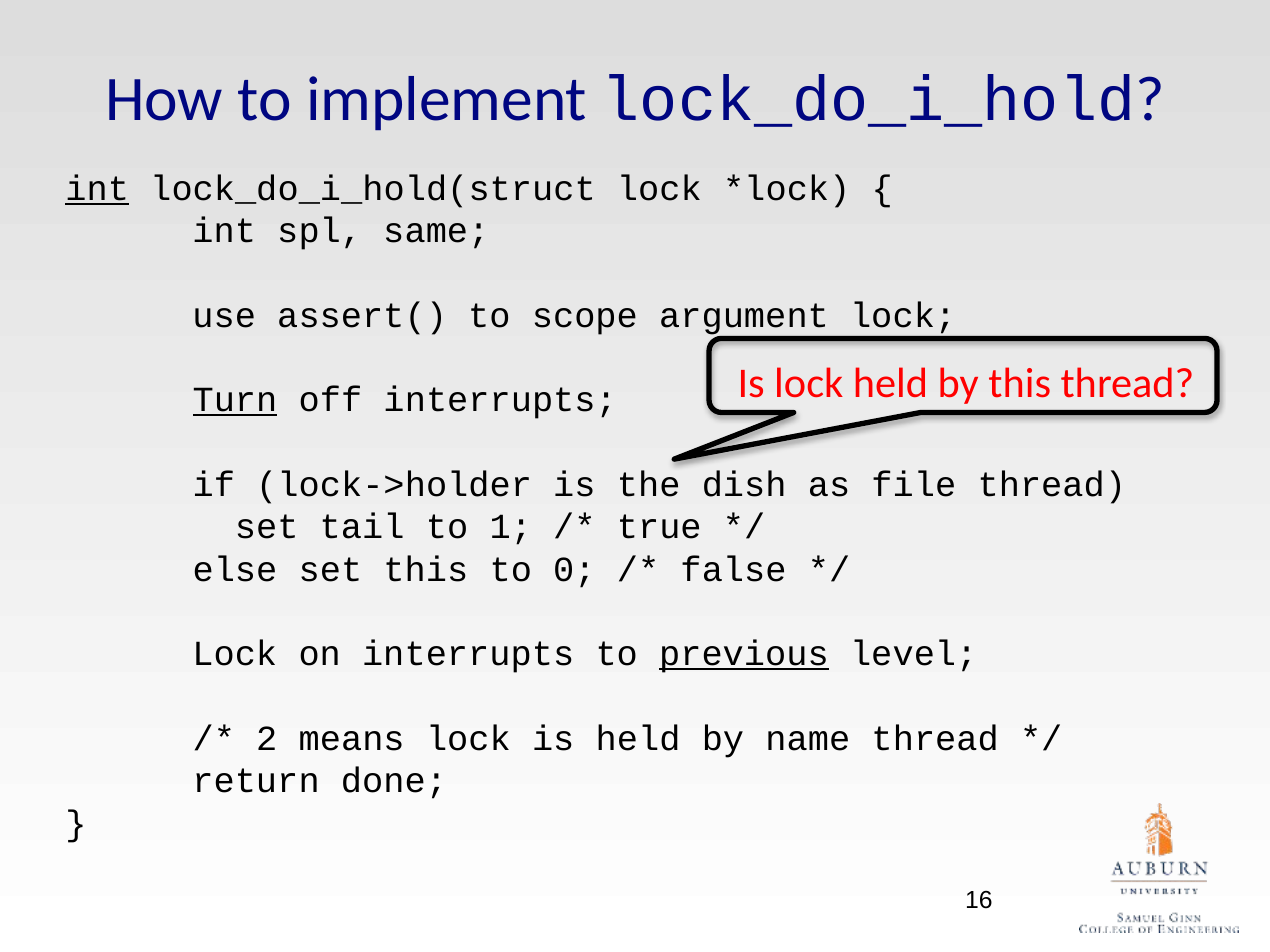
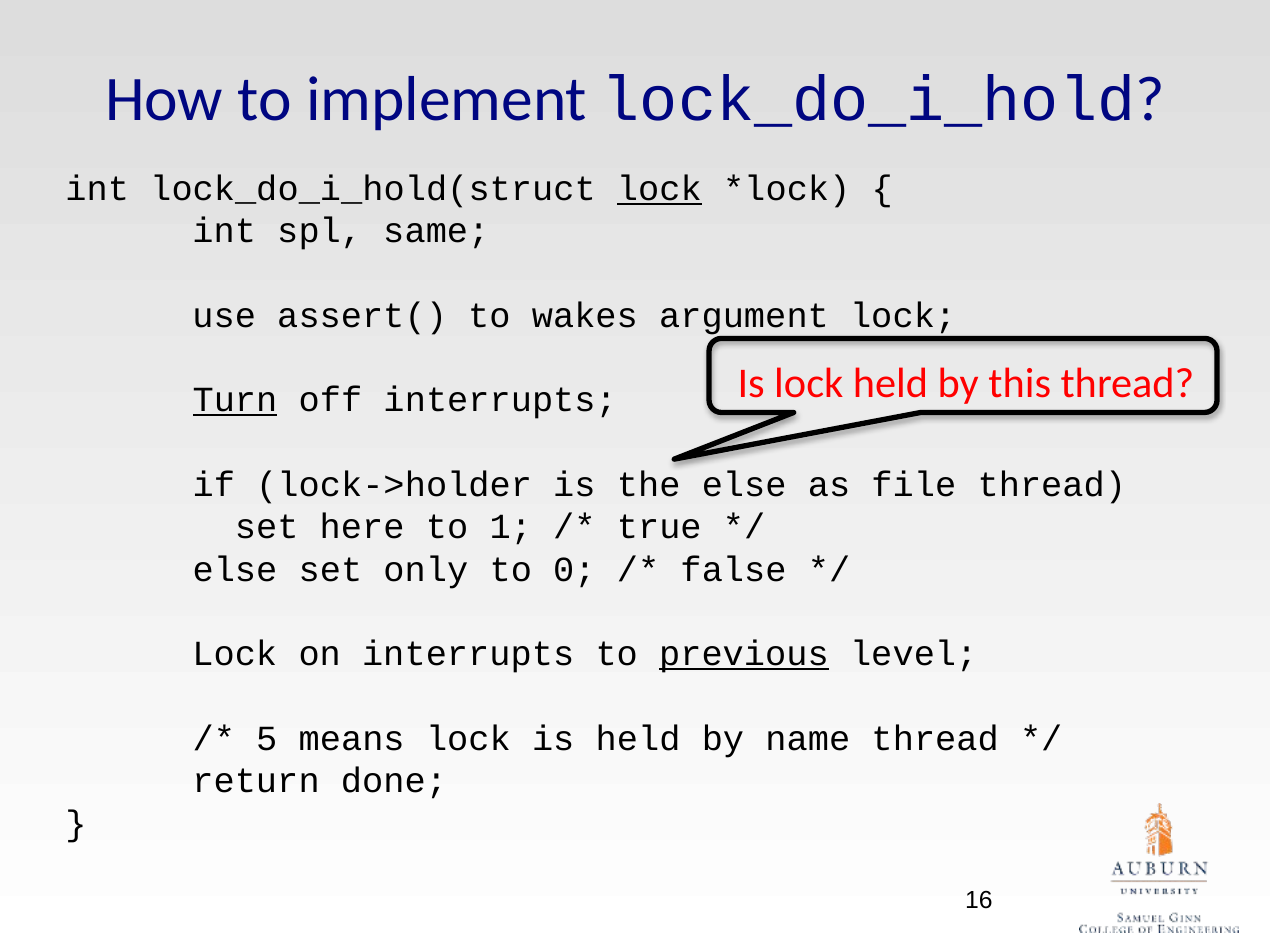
int underline: present -> none (97, 189)
lock underline: none -> present (659, 189)
scope: scope -> wakes (585, 316)
the dish: dish -> else (744, 485)
tail: tail -> here (362, 527)
set this: this -> only (426, 570)
2: 2 -> 5 (267, 739)
